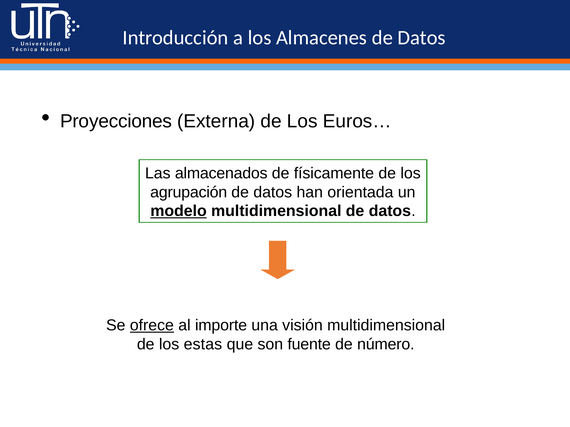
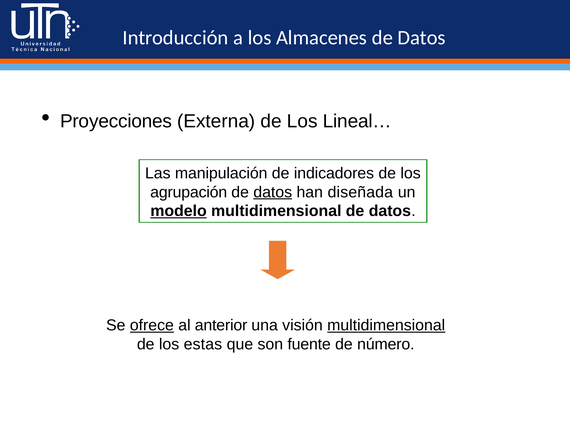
Euros…: Euros… -> Lineal… (357, 121)
almacenados: almacenados -> manipulación (221, 173)
físicamente: físicamente -> indicadores (334, 173)
datos underline: none -> present (273, 192)
orientada: orientada -> diseñada (360, 192)
importe: importe -> anterior (221, 326)
multidimensional underline: none -> present (386, 326)
